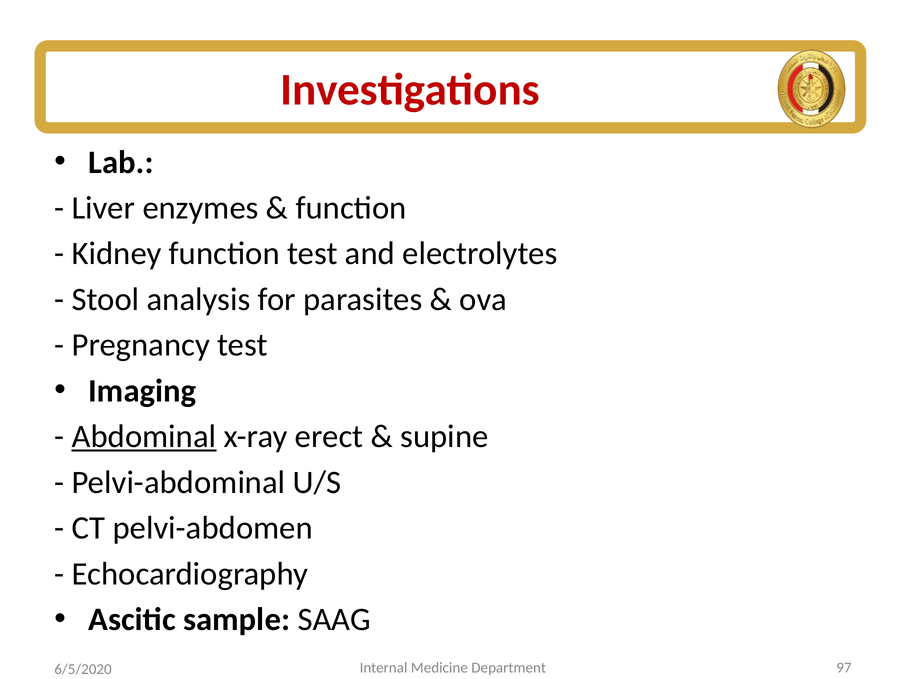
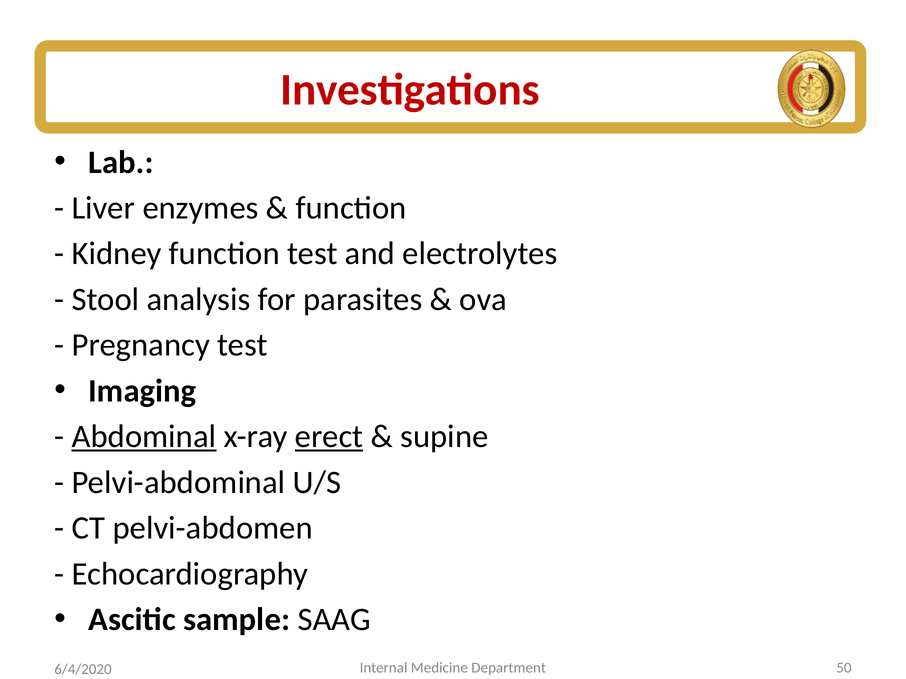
erect underline: none -> present (329, 437)
6/5/2020: 6/5/2020 -> 6/4/2020 (83, 670)
97: 97 -> 50 (844, 668)
